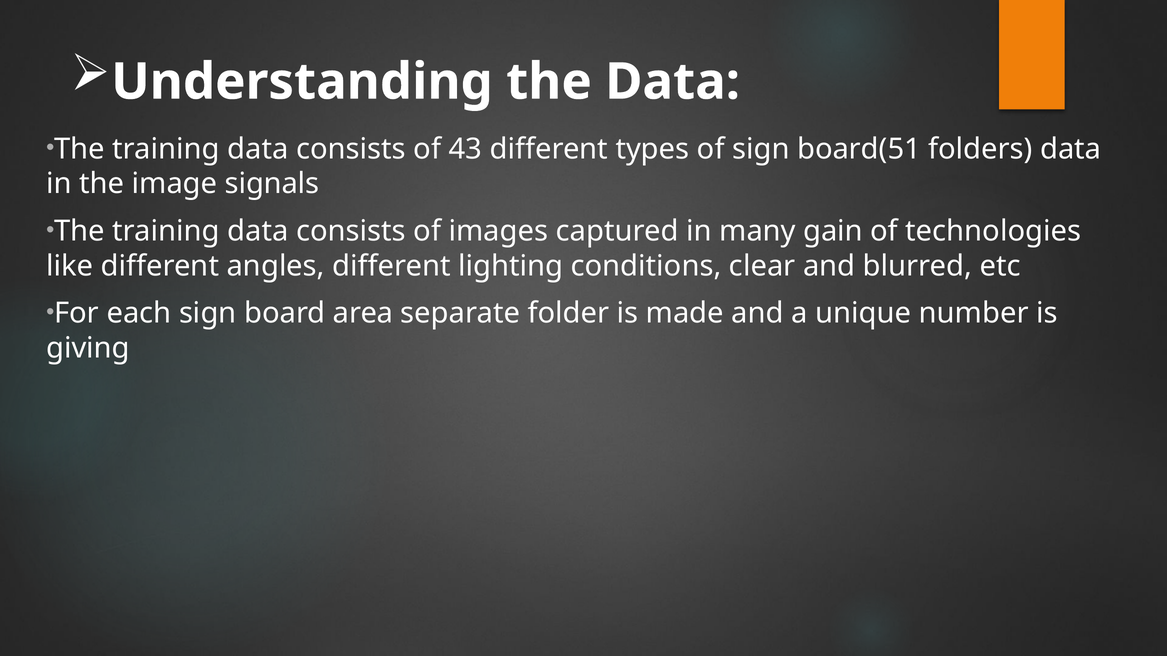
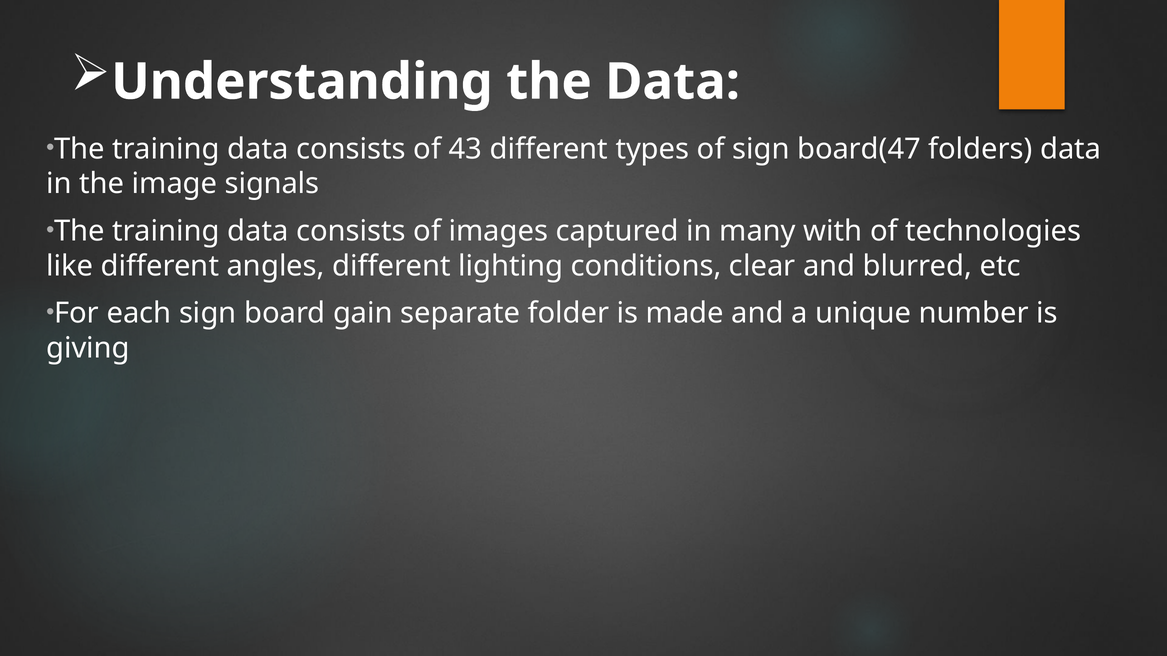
board(51: board(51 -> board(47 (859, 149)
gain: gain -> with (833, 231)
area: area -> gain (363, 313)
